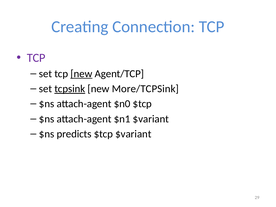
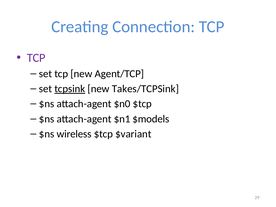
new underline: present -> none (81, 74)
More/TCPSink: More/TCPSink -> Takes/TCPSink (145, 89)
$n1 $variant: $variant -> $models (151, 119)
predicts: predicts -> wireless (74, 134)
